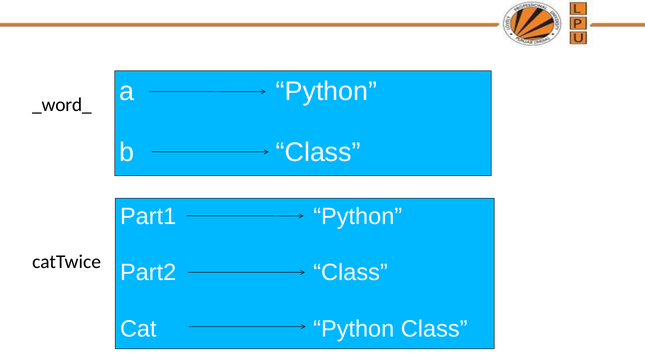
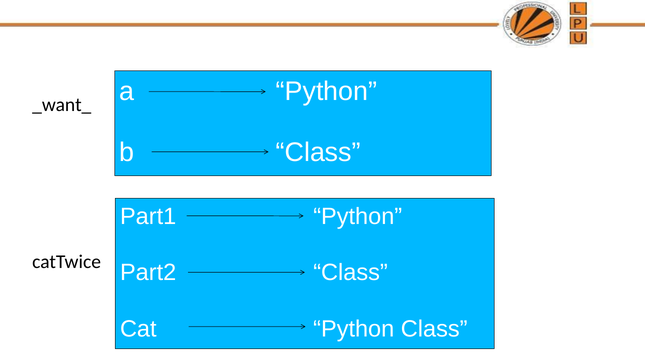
_word_: _word_ -> _want_ (62, 105)
